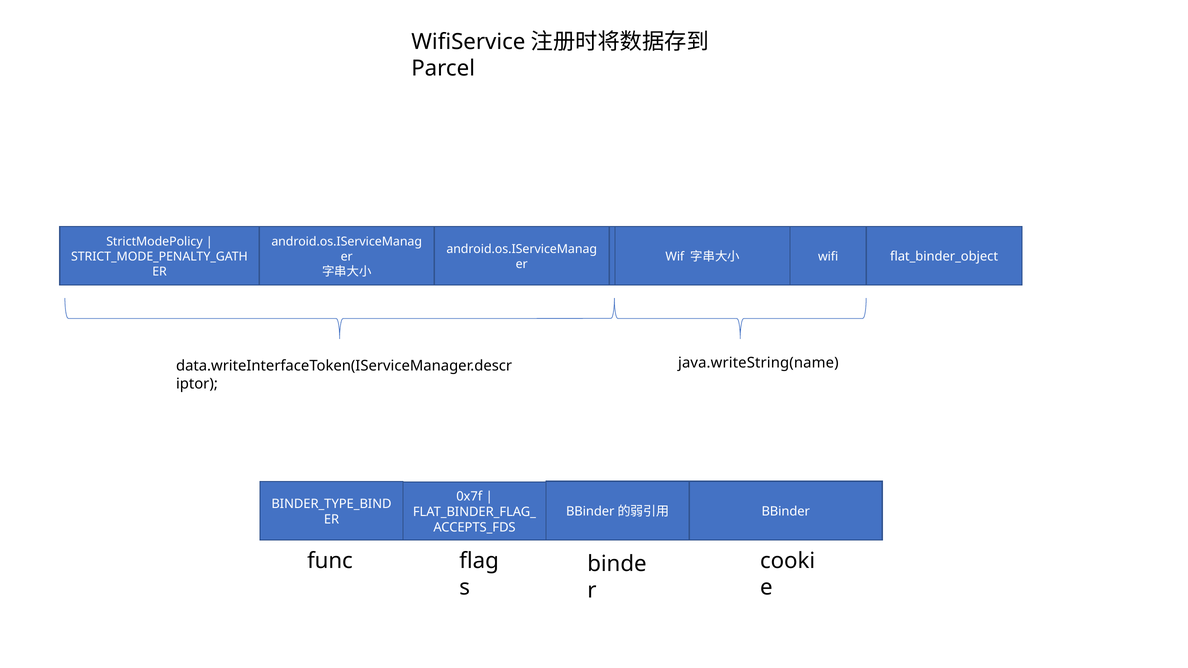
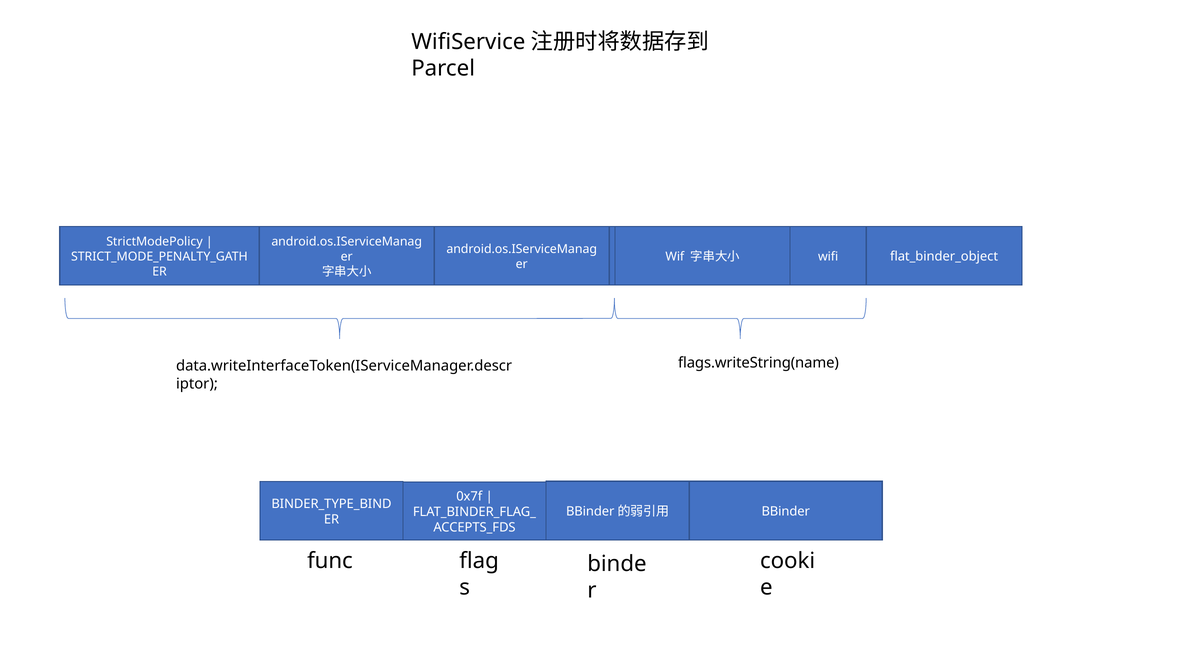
java.writeString(name: java.writeString(name -> flags.writeString(name (758, 363)
